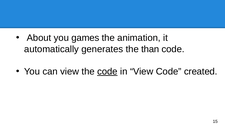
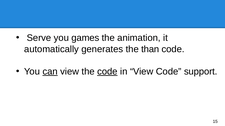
About: About -> Serve (39, 38)
can underline: none -> present (50, 72)
created: created -> support (201, 72)
